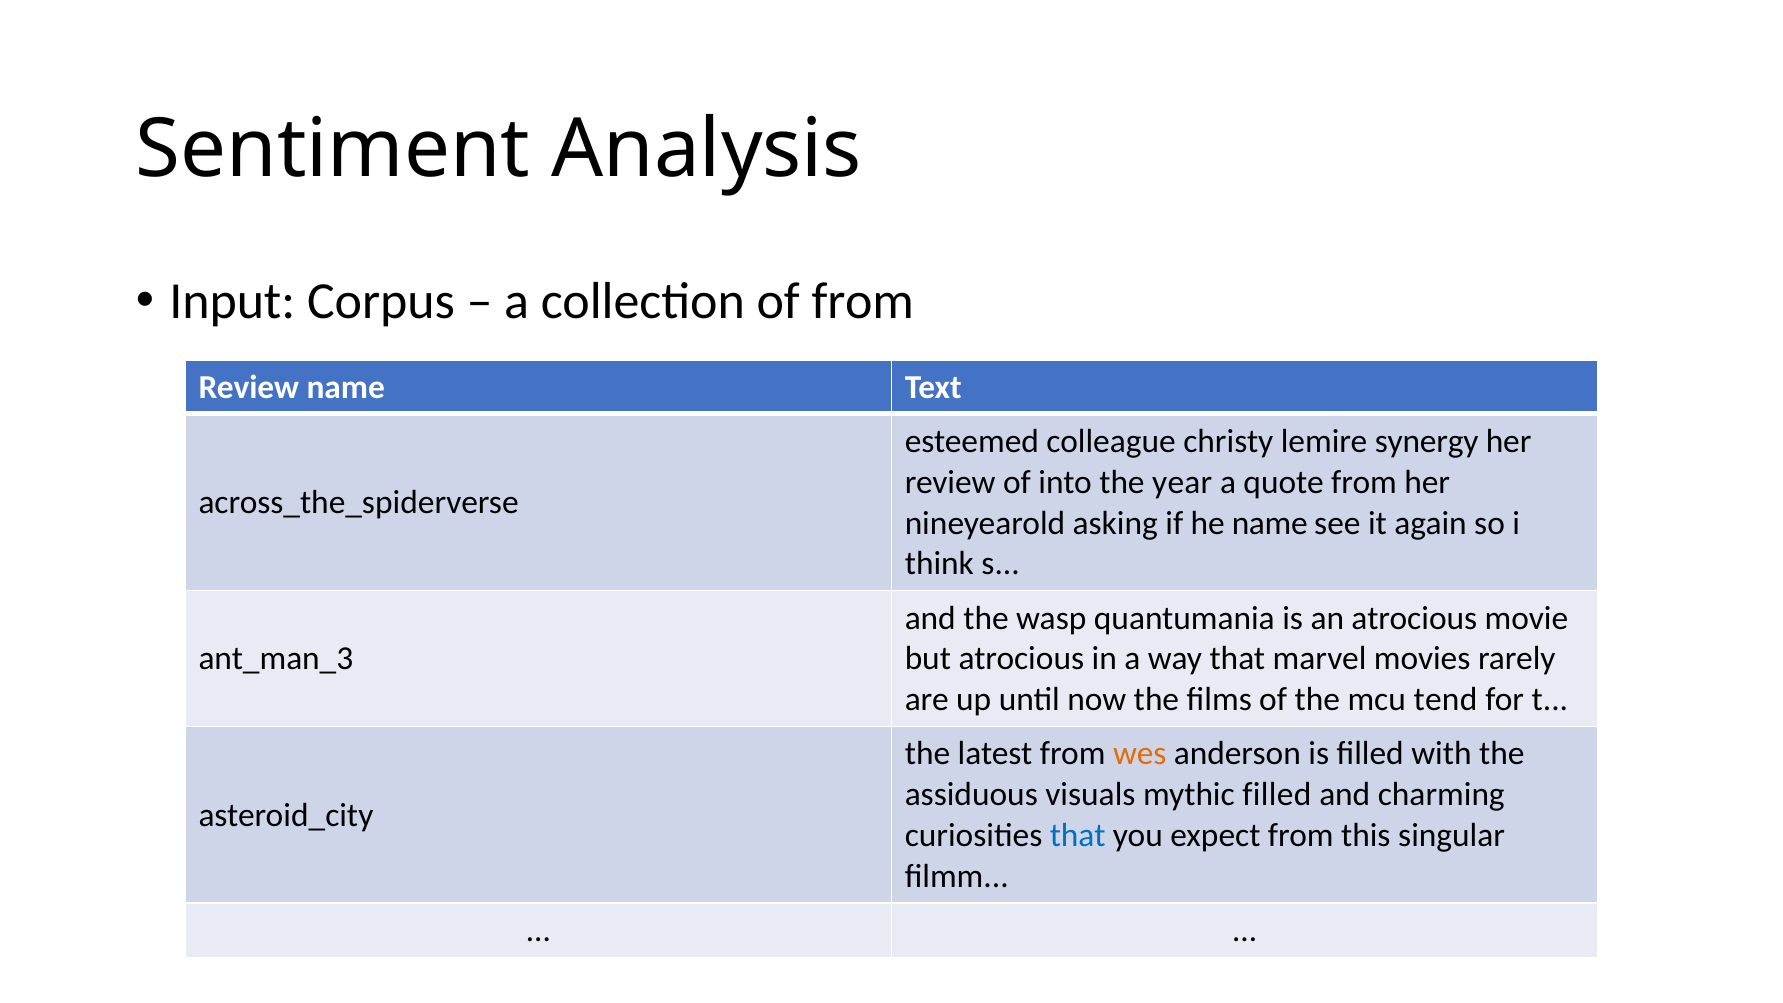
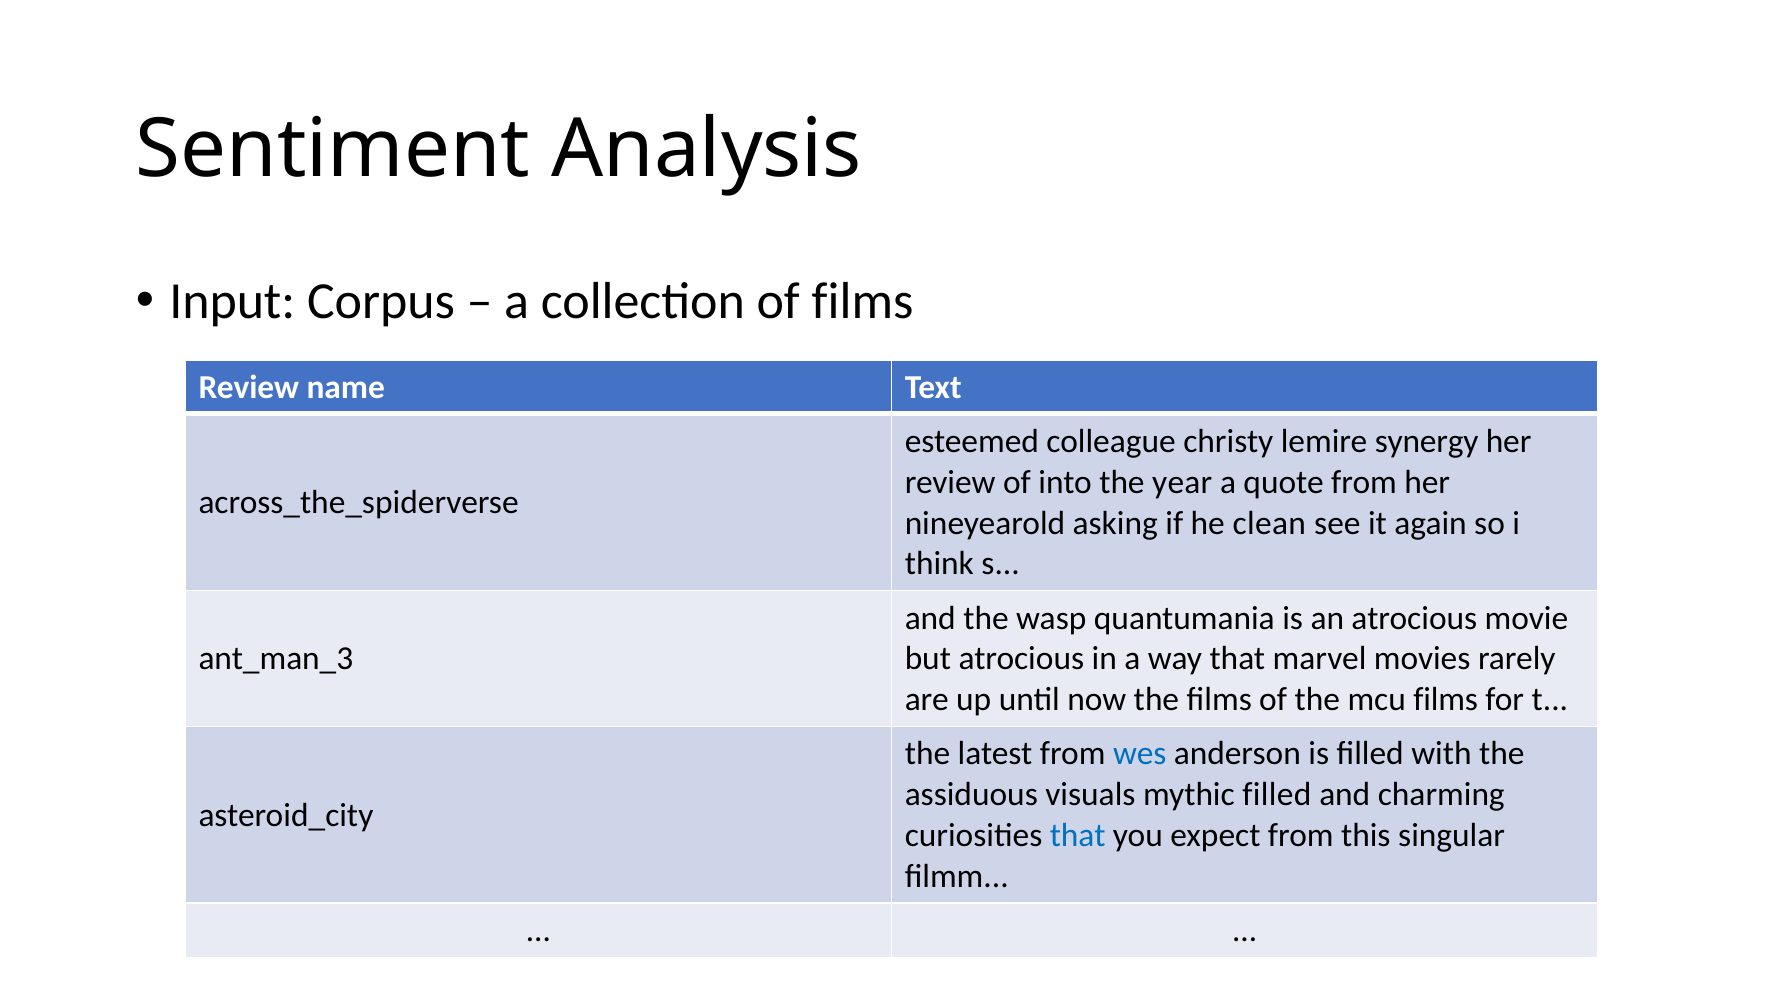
of from: from -> films (863, 301)
he name: name -> clean (1269, 523)
mcu tend: tend -> films (1446, 700)
wes colour: orange -> blue (1140, 754)
